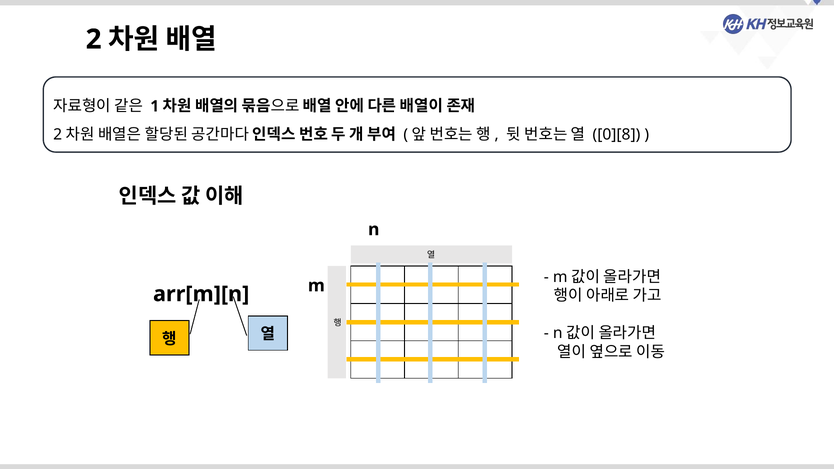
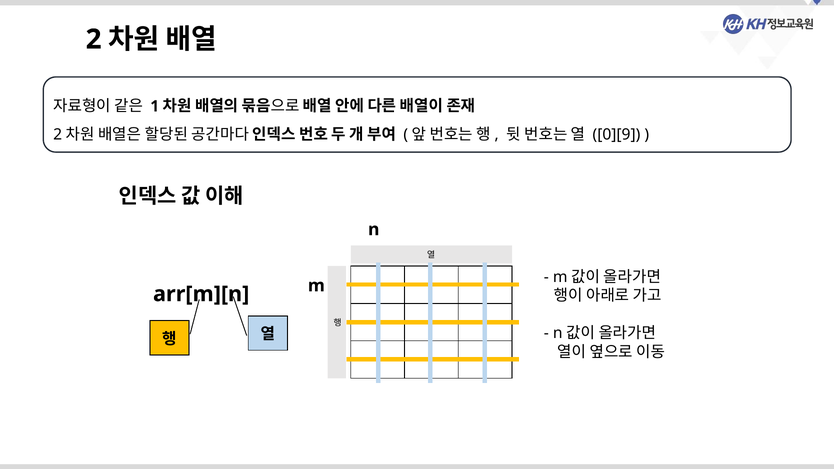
0][8: 0][8 -> 0][9 (616, 134)
